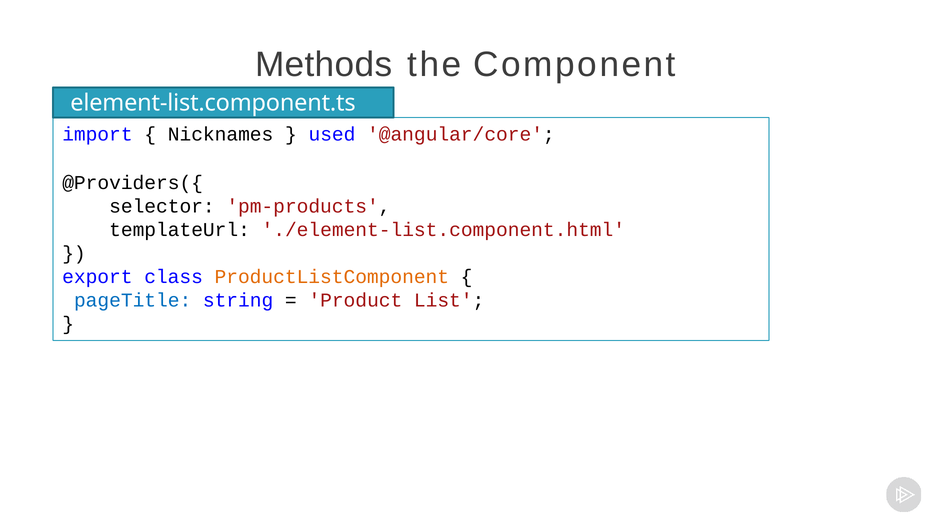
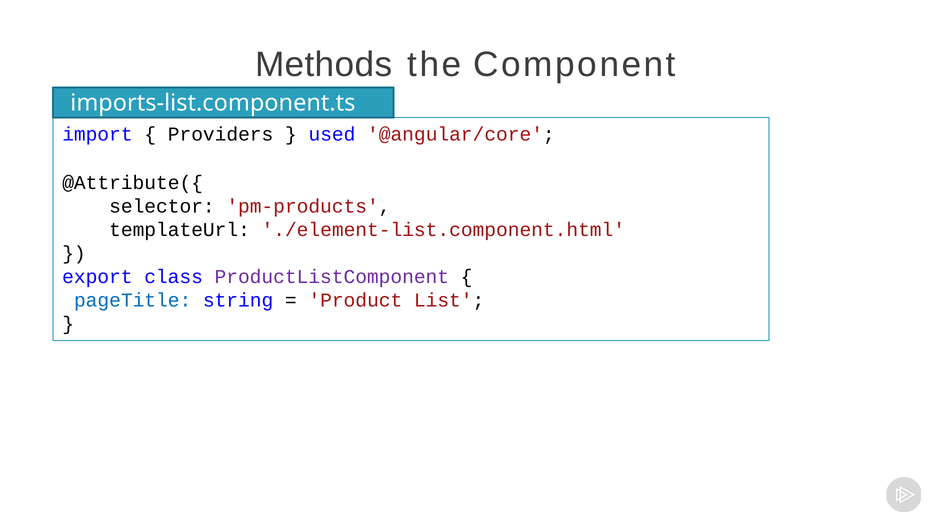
element-list.component.ts: element-list.component.ts -> imports-list.component.ts (213, 103)
Nicknames: Nicknames -> Providers (221, 134)
@Providers({: @Providers({ -> @Attribute({ (133, 182)
ProductListComponent colour: orange -> purple (332, 277)
